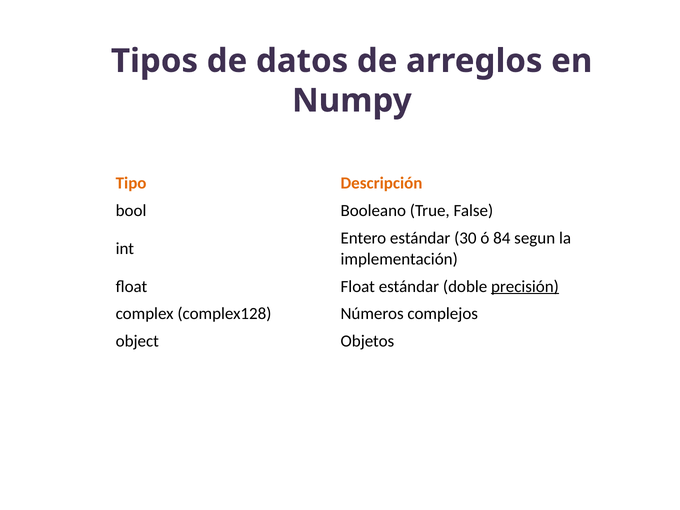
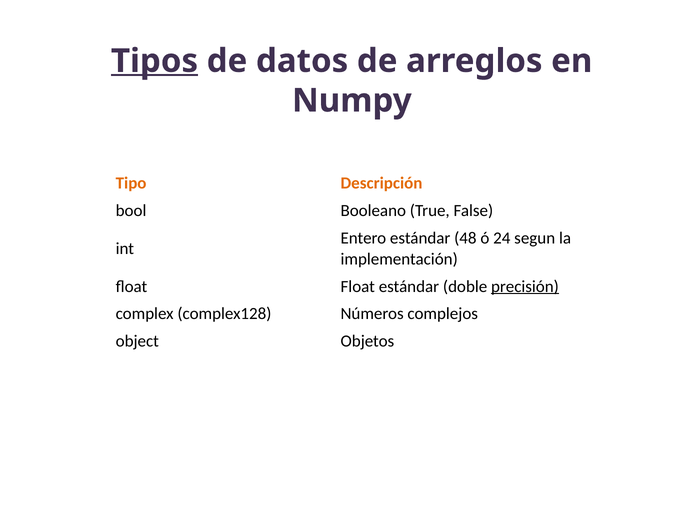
Tipos underline: none -> present (155, 61)
30: 30 -> 48 (465, 238)
84: 84 -> 24 (502, 238)
